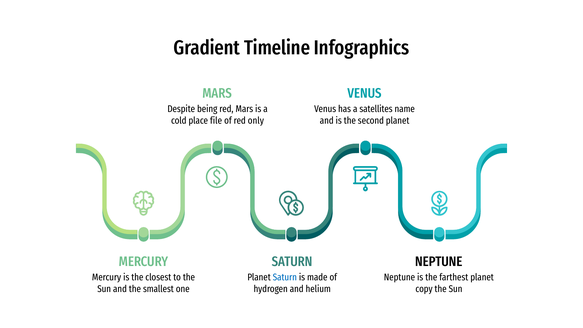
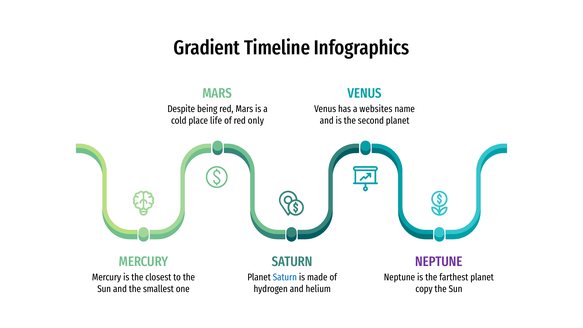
satellites: satellites -> websites (376, 109)
file: file -> life (216, 121)
NEPTUNE colour: black -> purple (439, 262)
